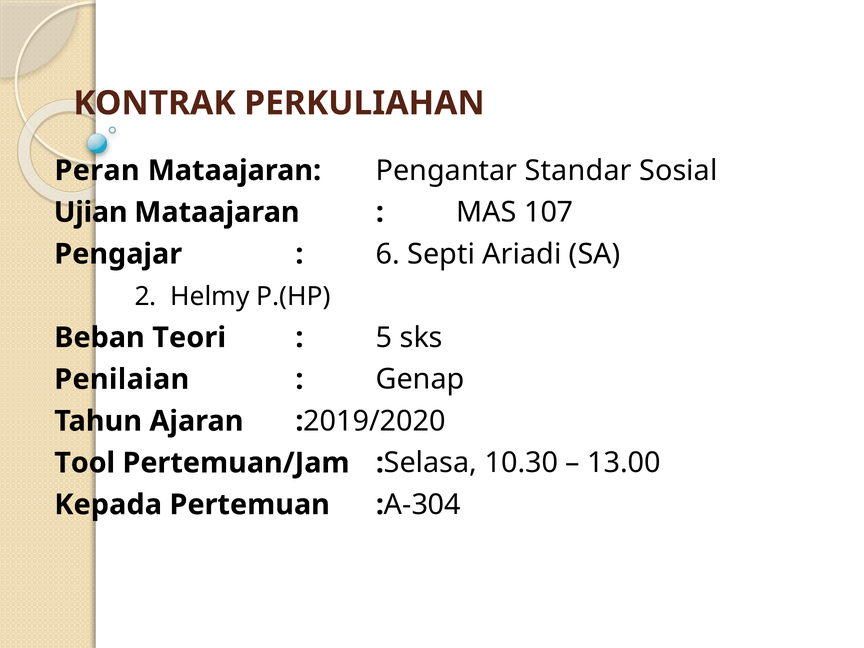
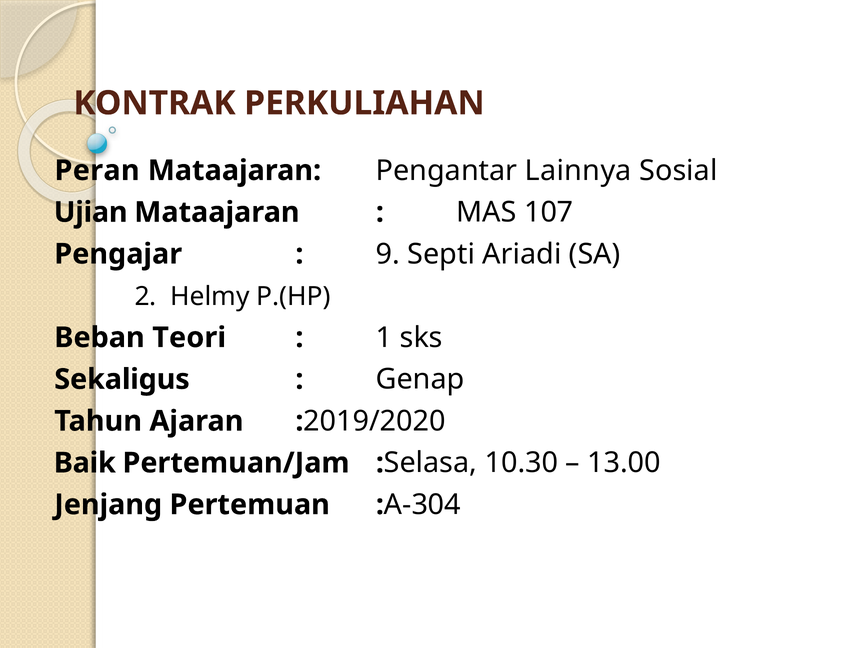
Standar: Standar -> Lainnya (578, 171)
6: 6 -> 9 (388, 254)
5: 5 -> 1 (384, 338)
Penilaian: Penilaian -> Sekaligus (122, 379)
Tool: Tool -> Baik (85, 463)
Kepada: Kepada -> Jenjang (108, 505)
